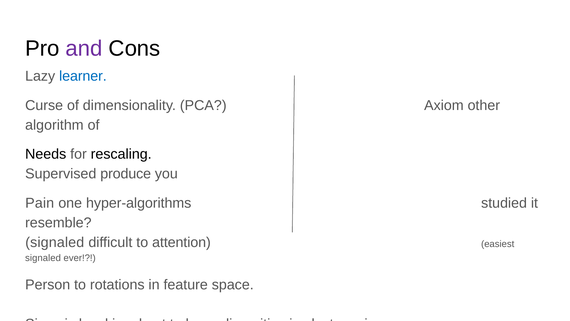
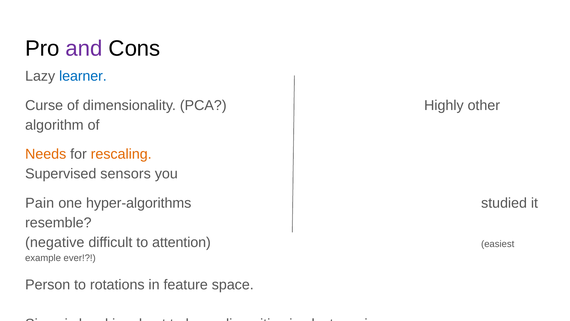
Axiom: Axiom -> Highly (444, 105)
Needs colour: black -> orange (46, 154)
rescaling colour: black -> orange (121, 154)
produce: produce -> sensors (126, 174)
signaled: signaled -> negative (55, 242)
signaled: signaled -> example (43, 258)
